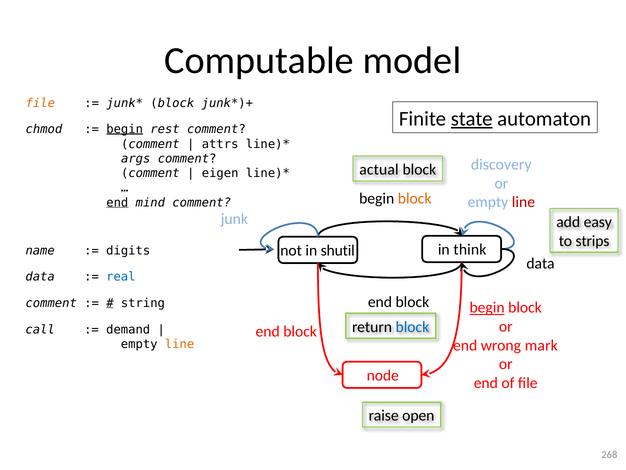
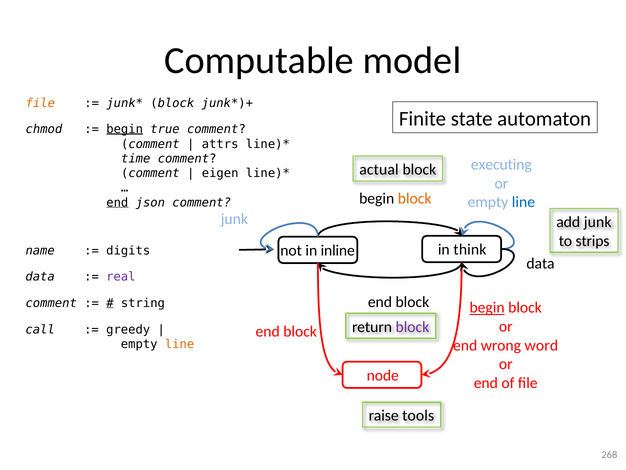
state underline: present -> none (472, 119)
rest: rest -> true (165, 129)
args: args -> time (136, 158)
discovery: discovery -> executing (501, 164)
line colour: red -> blue (523, 202)
mind: mind -> json (150, 202)
add easy: easy -> junk (598, 222)
shutil: shutil -> inline (338, 250)
real colour: blue -> purple (121, 277)
block colour: blue -> purple (412, 327)
demand: demand -> greedy (128, 329)
mark: mark -> word (541, 345)
open: open -> tools (418, 415)
